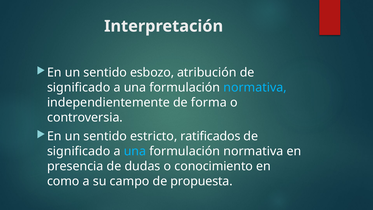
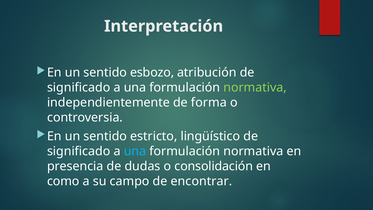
normativa colour: light blue -> light green (255, 87)
ratificados: ratificados -> lingüístico (210, 136)
conocimiento: conocimiento -> consolidación (214, 166)
propuesta: propuesta -> encontrar (201, 181)
